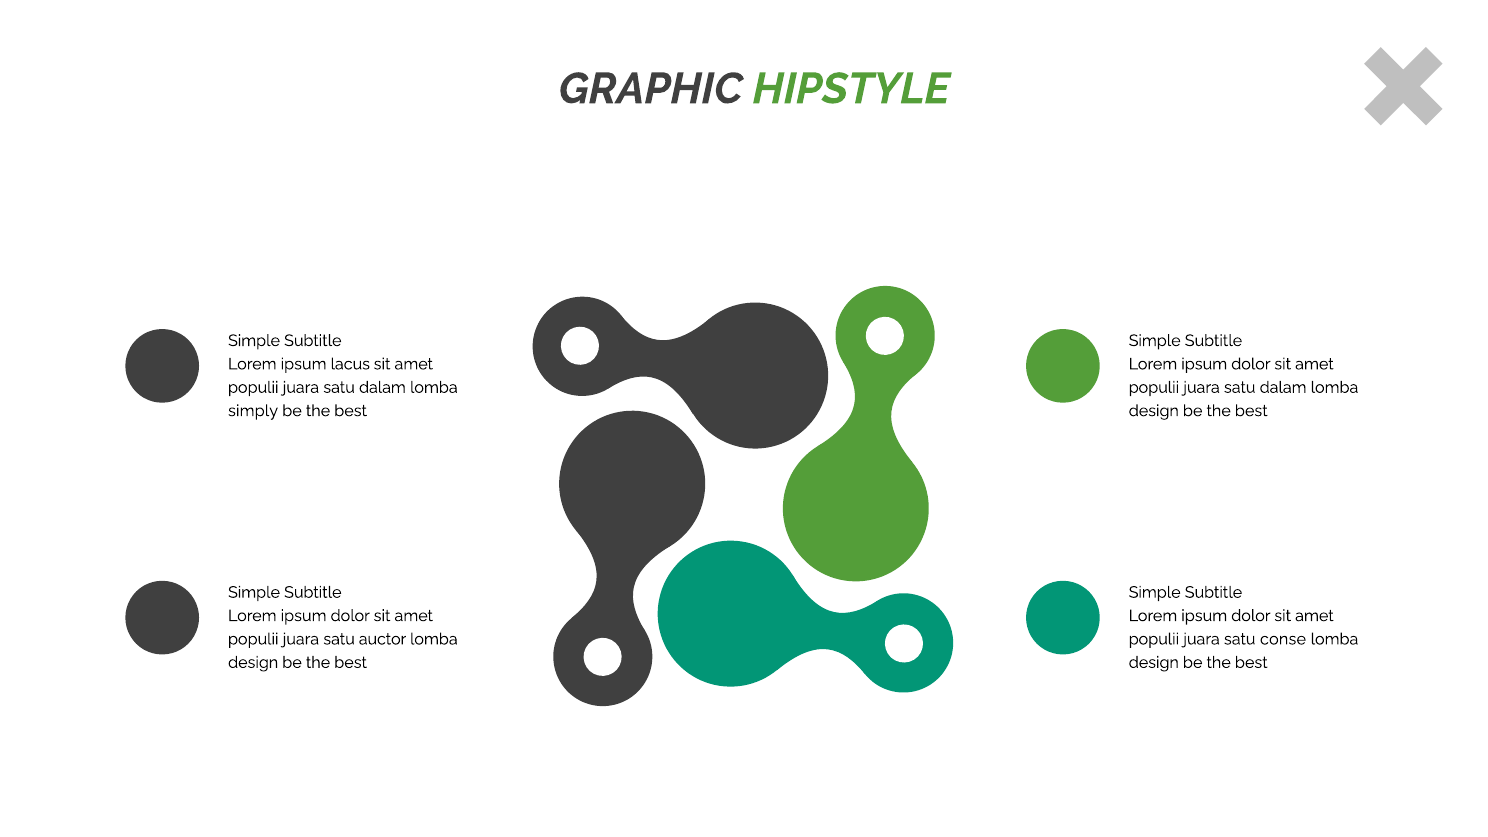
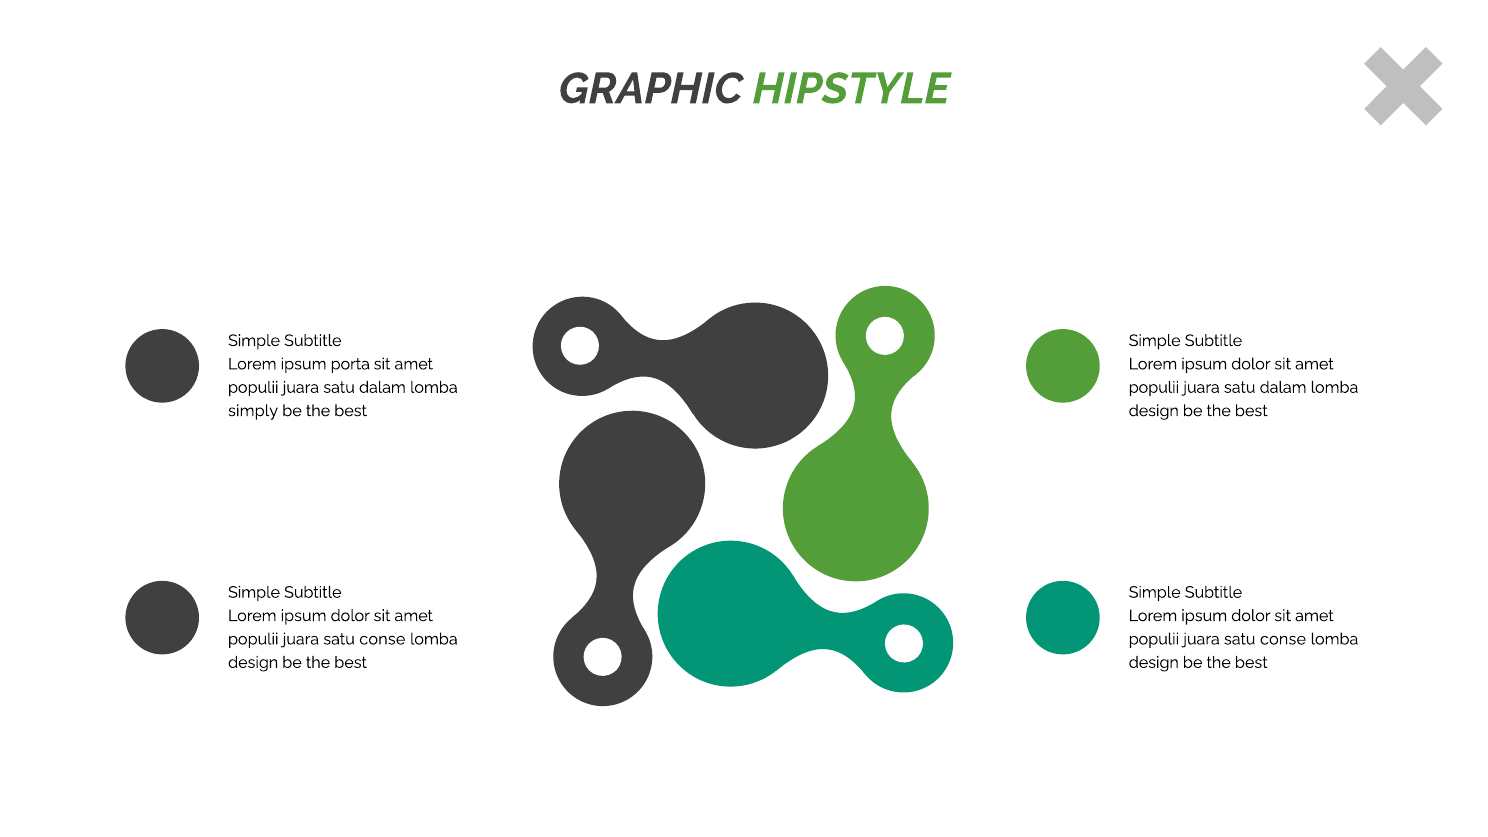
lacus: lacus -> porta (350, 364)
auctor: auctor -> conse (382, 639)
